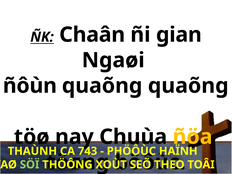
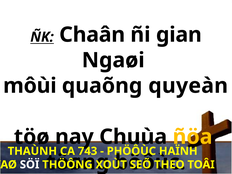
ñôùn: ñôùn -> môùi (30, 86)
quaõng quaõng: quaõng -> quyeàn (188, 86)
SÖÏ colour: light green -> white (30, 165)
